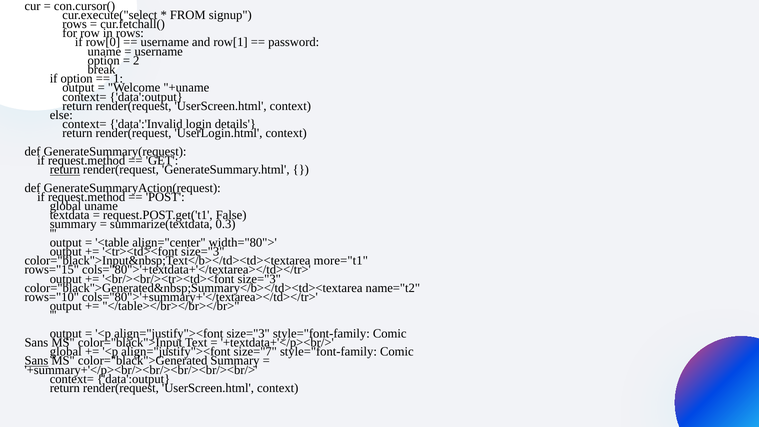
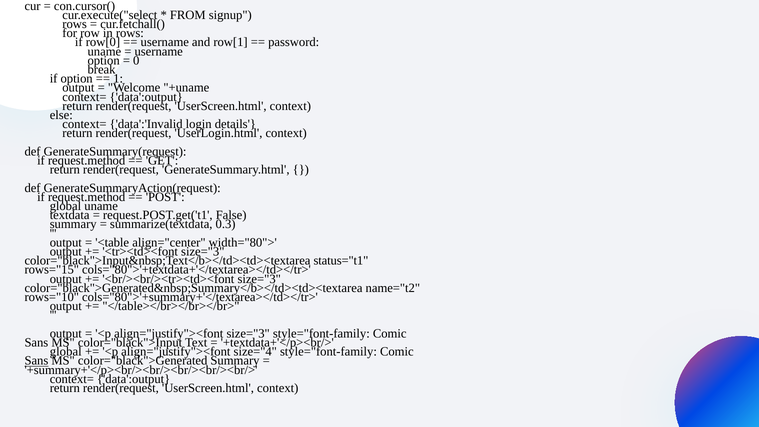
2: 2 -> 0 (136, 60)
return underline: present -> none (65, 170)
more="t1: more="t1 -> status="t1 (341, 261)
size="7: size="7 -> size="4 (255, 352)
